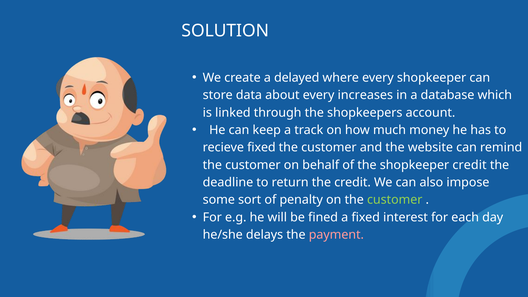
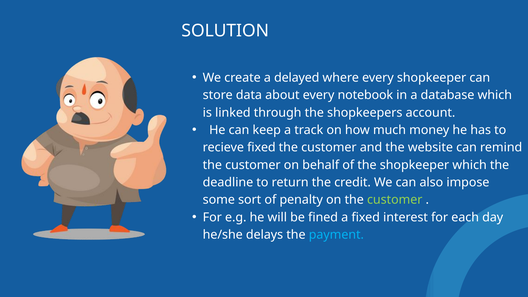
increases: increases -> notebook (365, 95)
shopkeeper credit: credit -> which (470, 165)
payment colour: pink -> light blue (336, 235)
